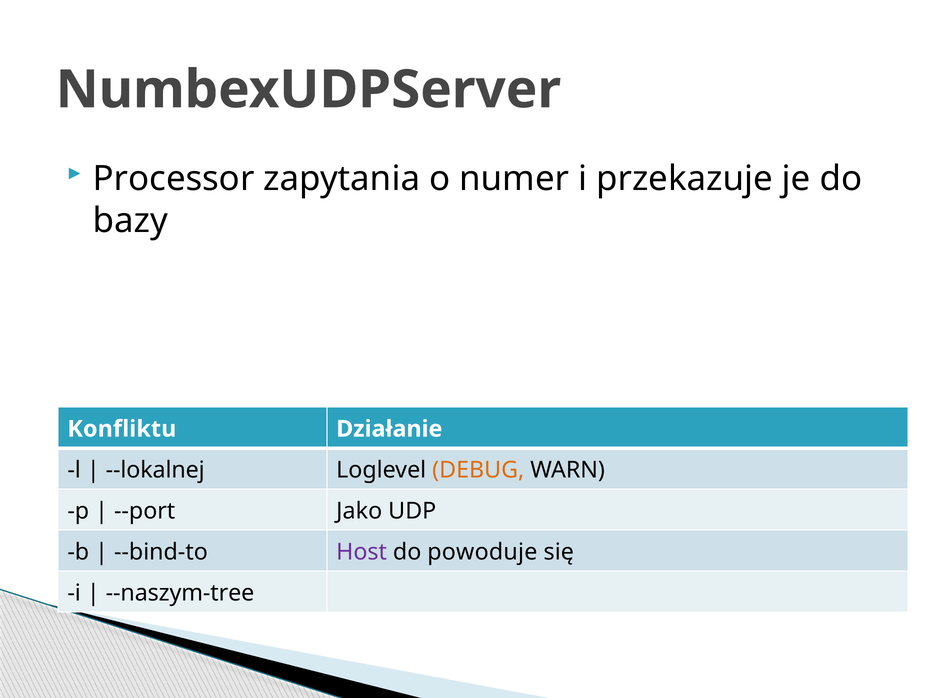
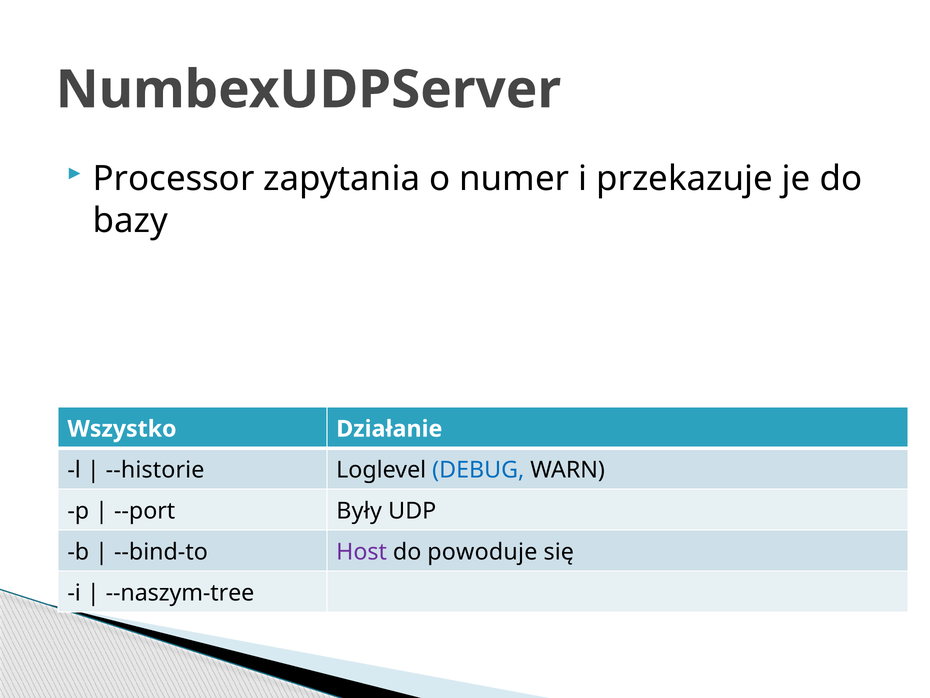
Konfliktu: Konfliktu -> Wszystko (122, 429)
--lokalnej: --lokalnej -> --historie (155, 470)
DEBUG colour: orange -> blue (478, 470)
Jako: Jako -> Były (359, 511)
